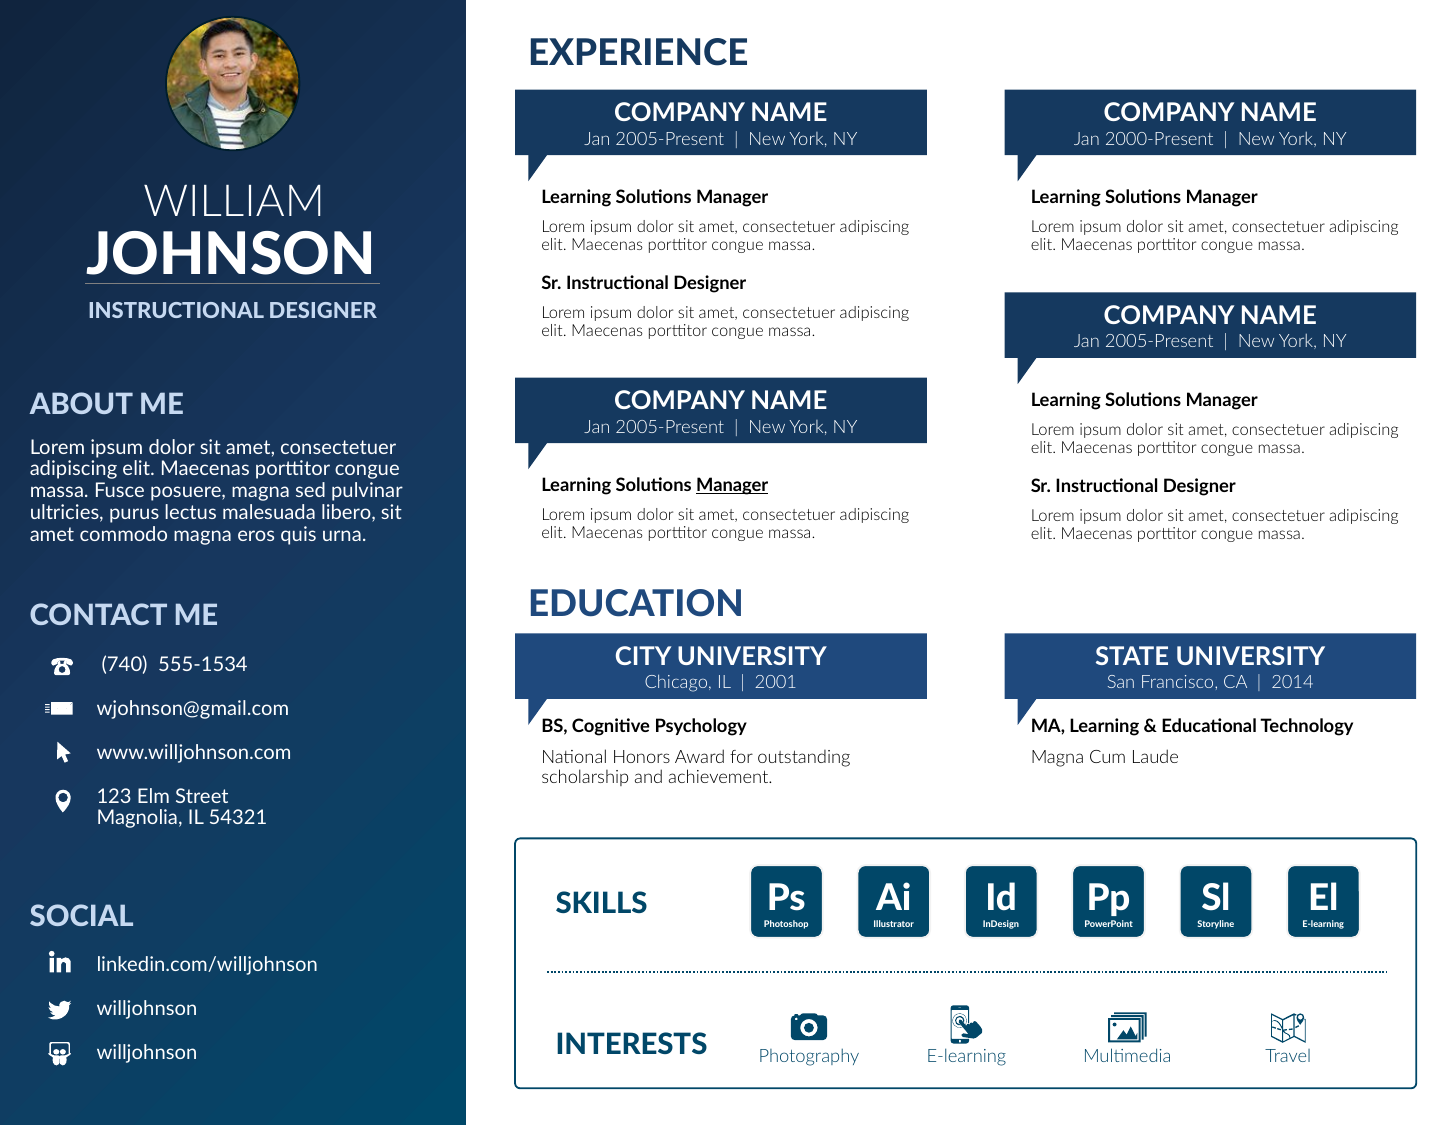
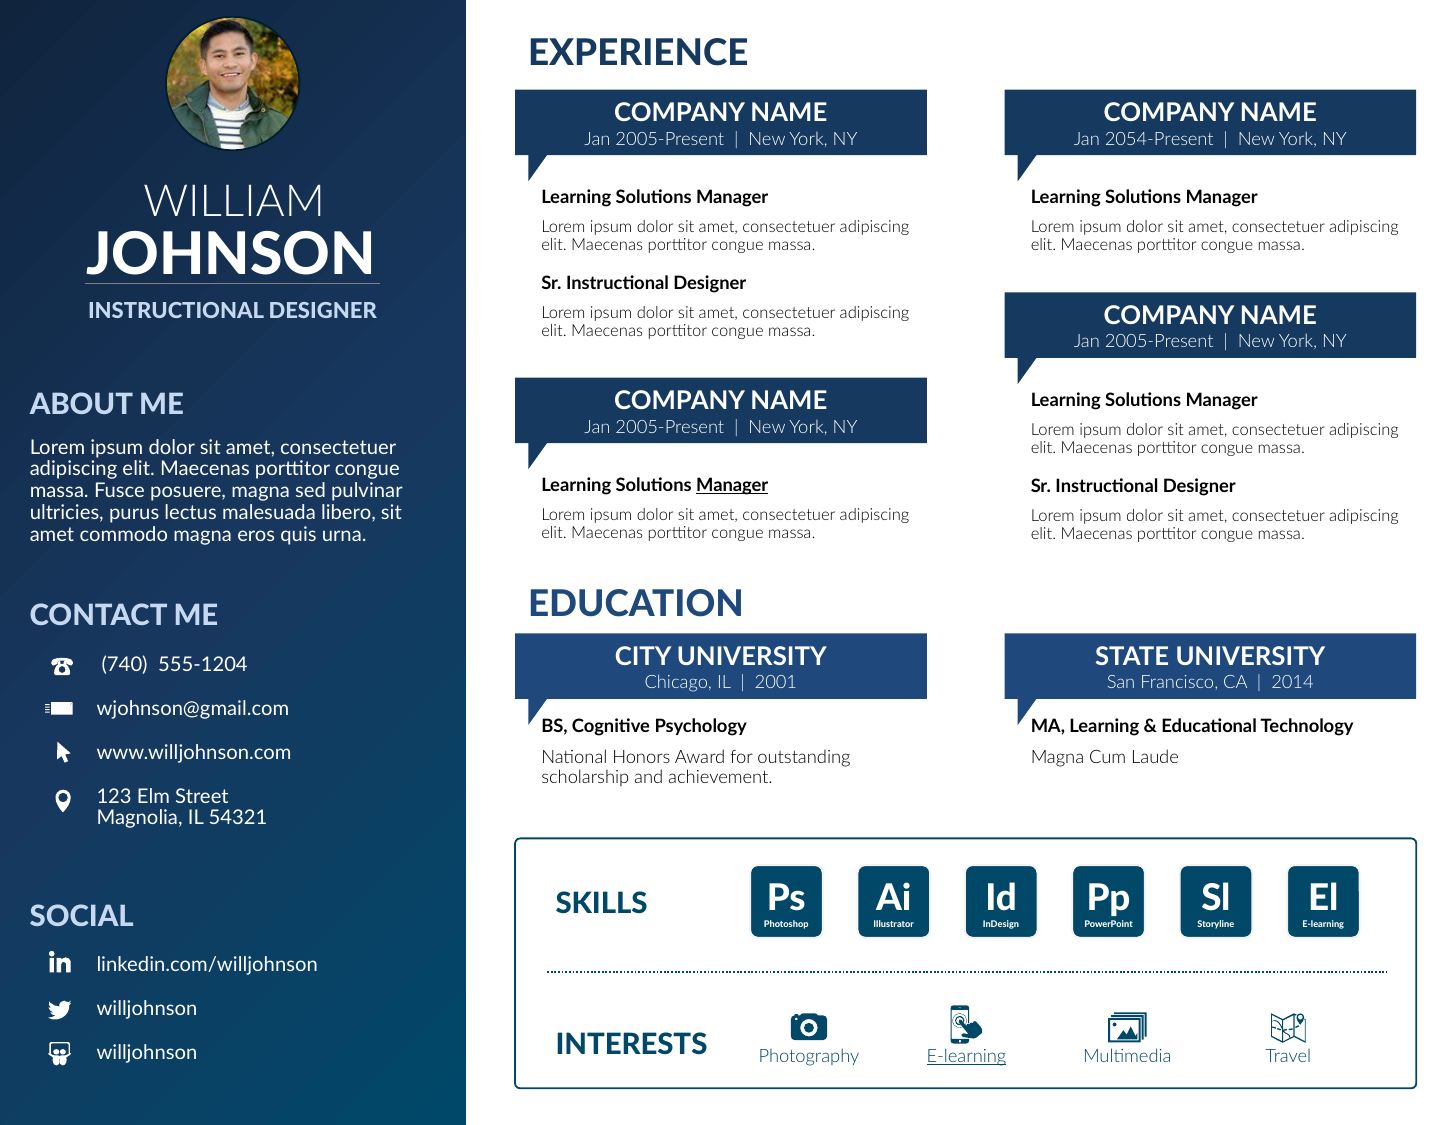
2000-Present: 2000-Present -> 2054-Present (1159, 139)
555-1534: 555-1534 -> 555-1204 (203, 665)
E-learning underline: none -> present (966, 1056)
